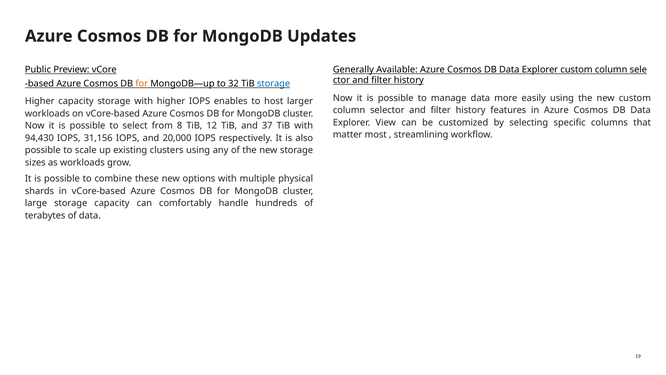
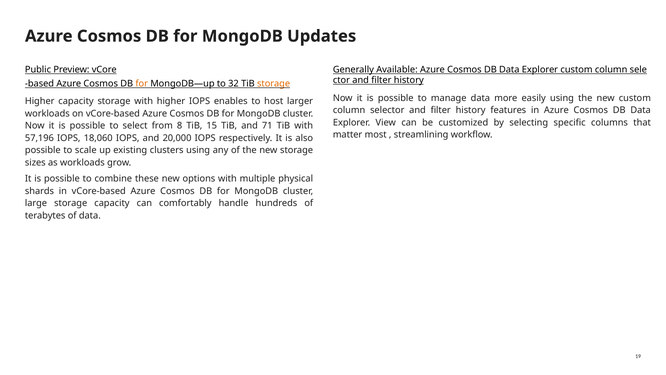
storage colour: blue -> orange (274, 83)
12: 12 -> 15 (212, 126)
37: 37 -> 71 (267, 126)
94,430: 94,430 -> 57,196 (39, 138)
31,156: 31,156 -> 18,060 (98, 138)
